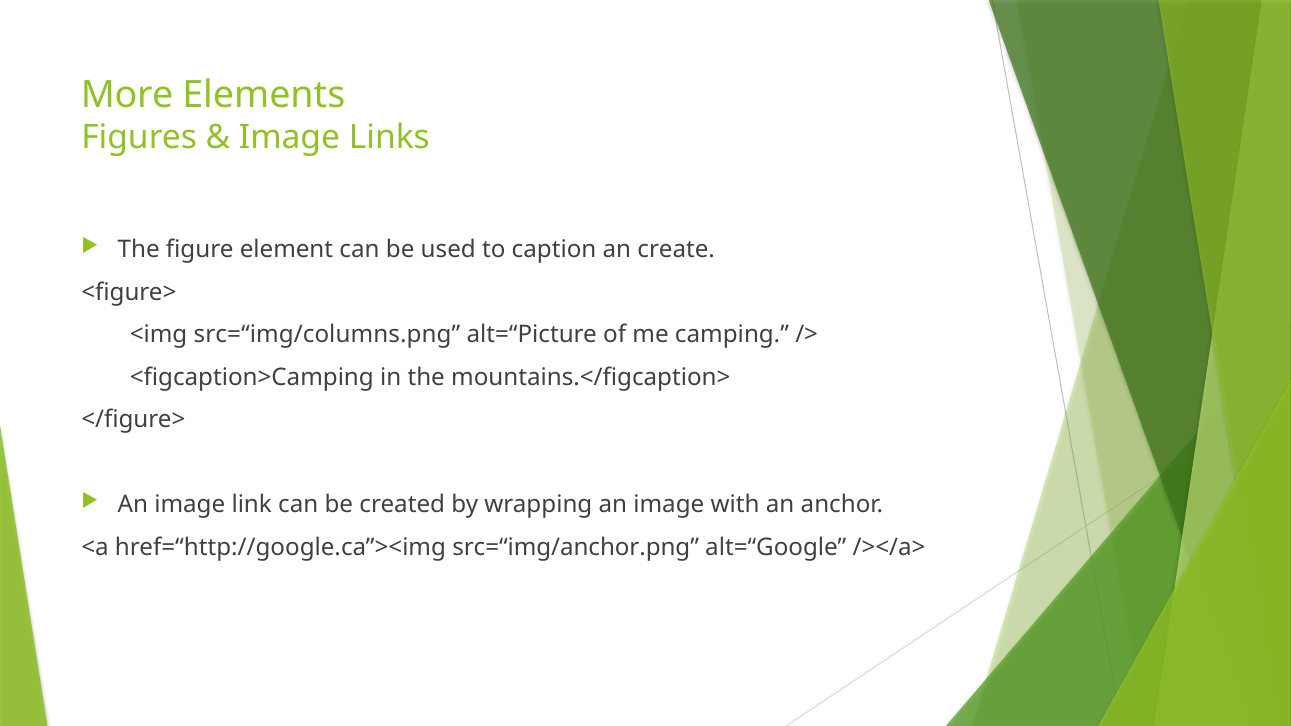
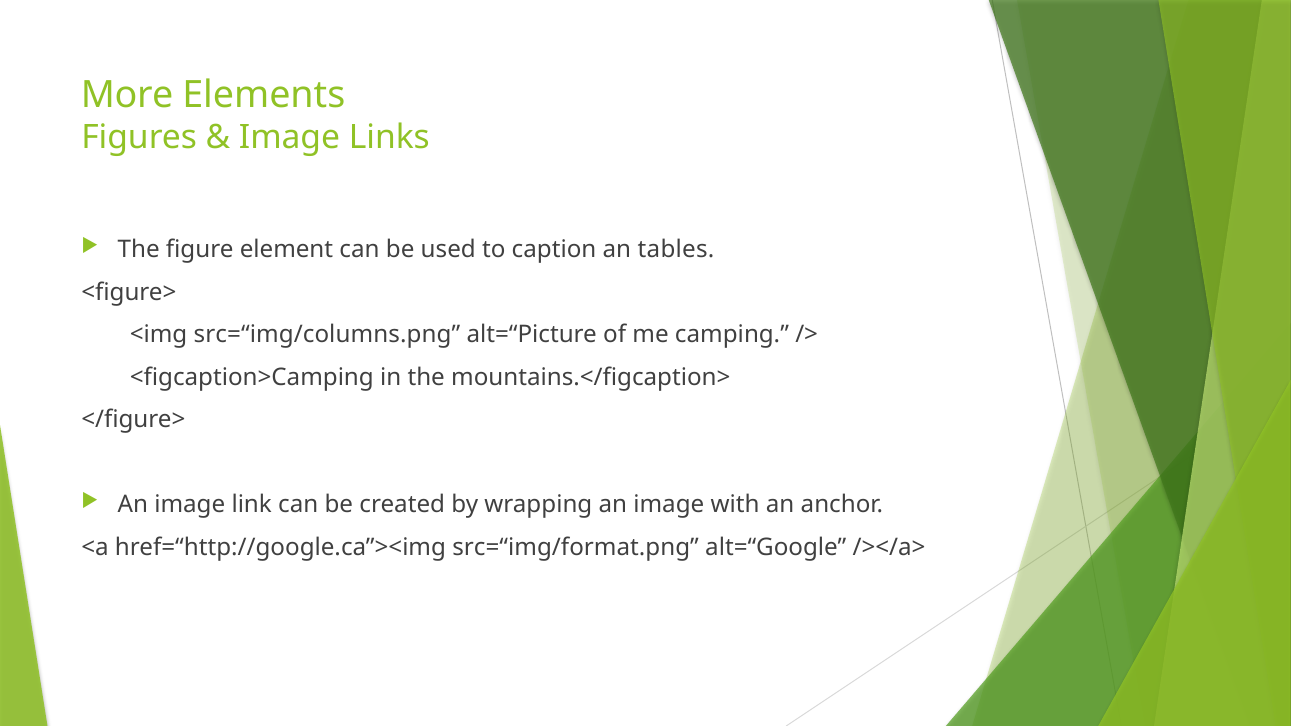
create: create -> tables (676, 250)
src=“img/anchor.png: src=“img/anchor.png -> src=“img/format.png (576, 547)
